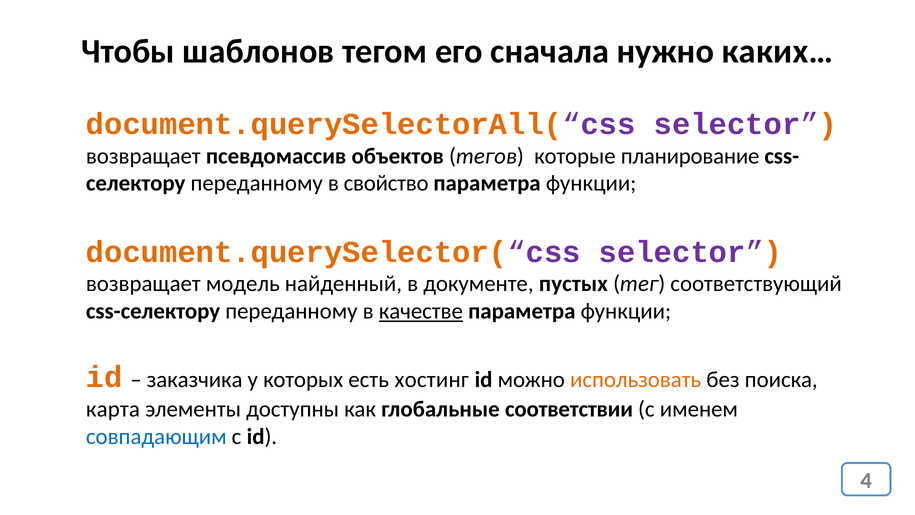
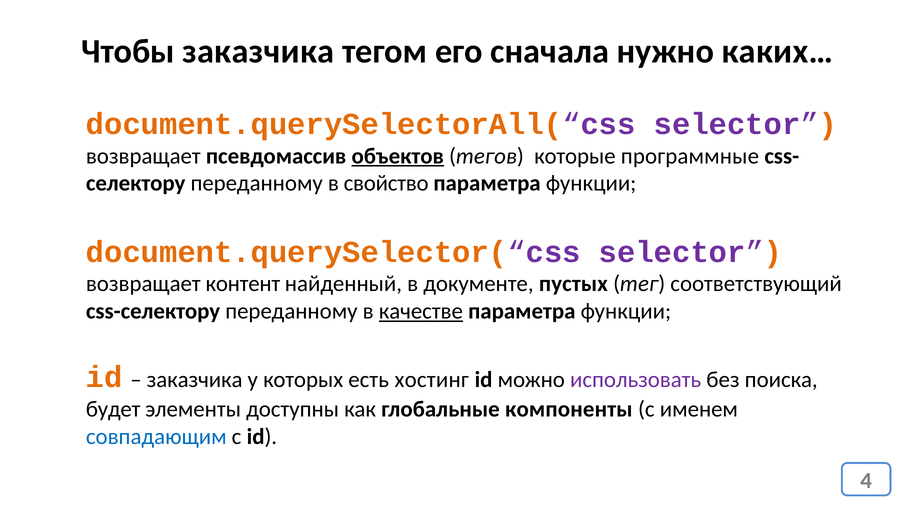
Чтобы шаблонов: шаблонов -> заказчика (258, 51)
объектов underline: none -> present (398, 156)
планирование: планирование -> программные (690, 156)
модель: модель -> контент (243, 284)
использовать colour: orange -> purple (636, 379)
карта: карта -> будет (113, 409)
соответствии: соответствии -> компоненты (569, 409)
